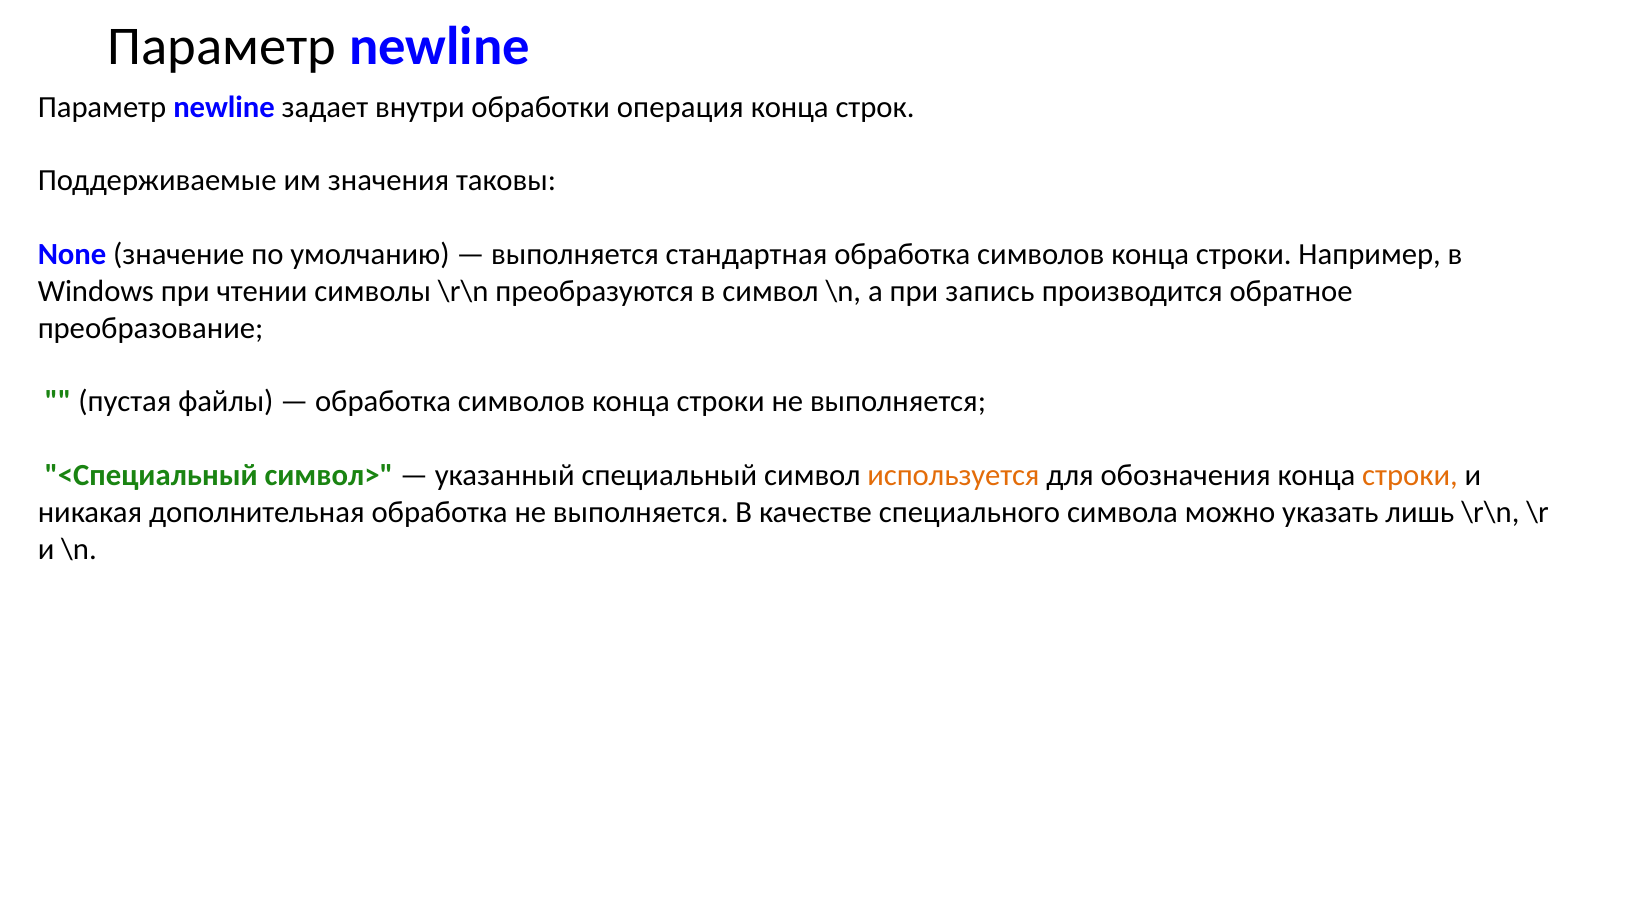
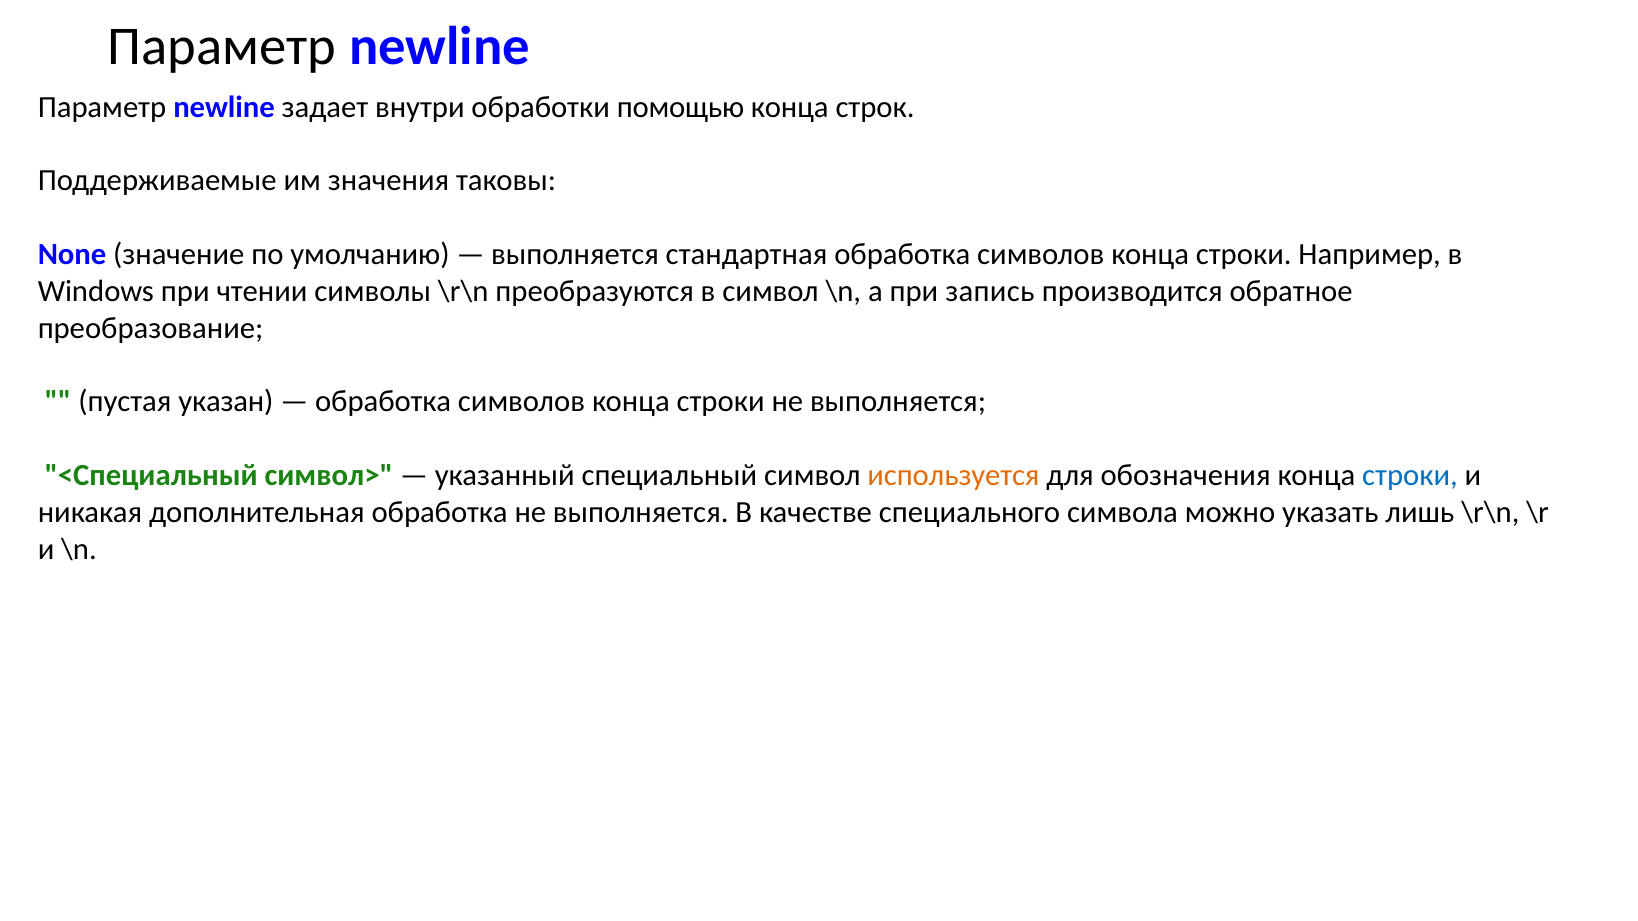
операция: операция -> помощью (681, 107)
файлы: файлы -> указан (226, 402)
строки colour: orange -> blue (1410, 476)
